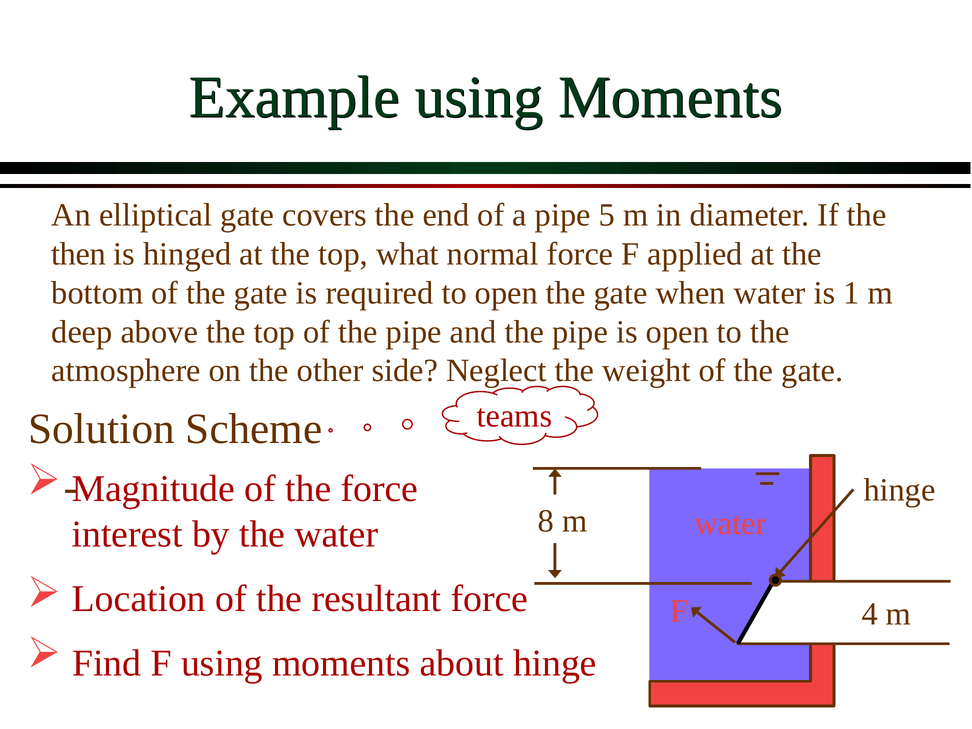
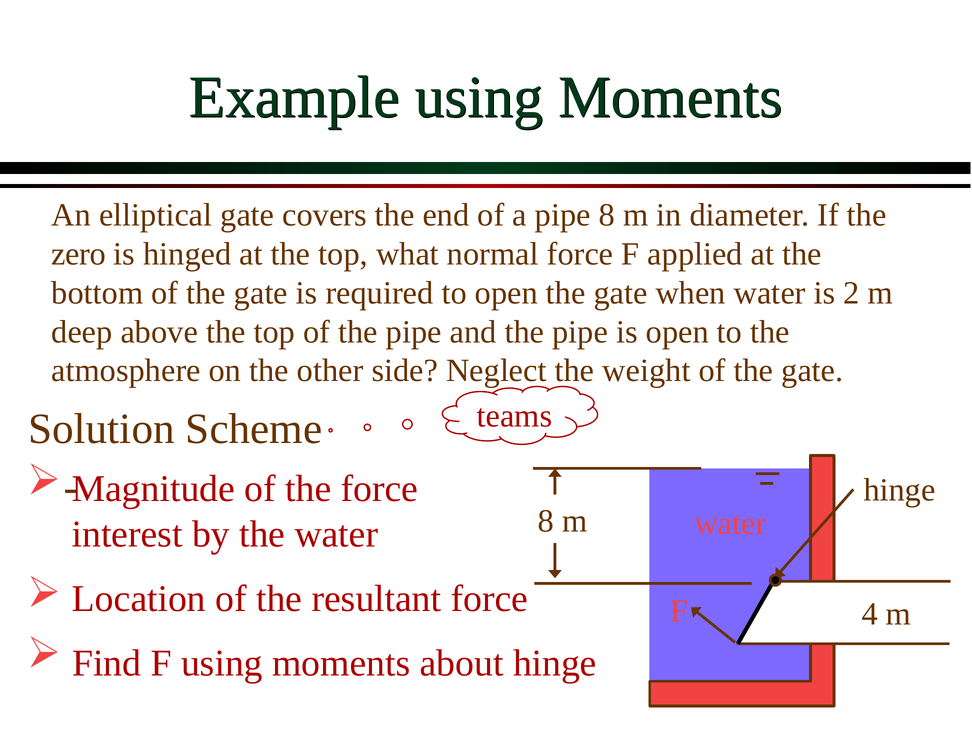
pipe 5: 5 -> 8 (607, 215)
then: then -> zero (79, 254)
1: 1 -> 2 (851, 293)
